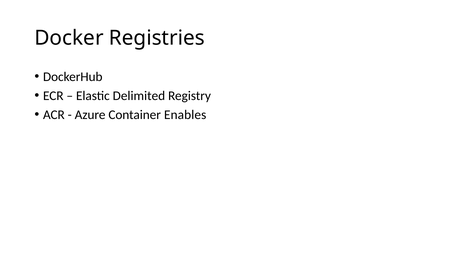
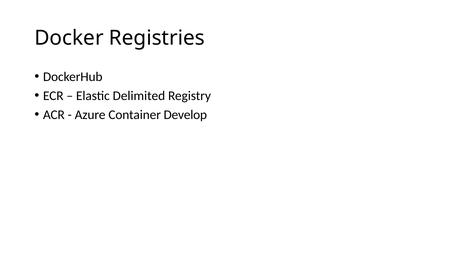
Enables: Enables -> Develop (185, 115)
